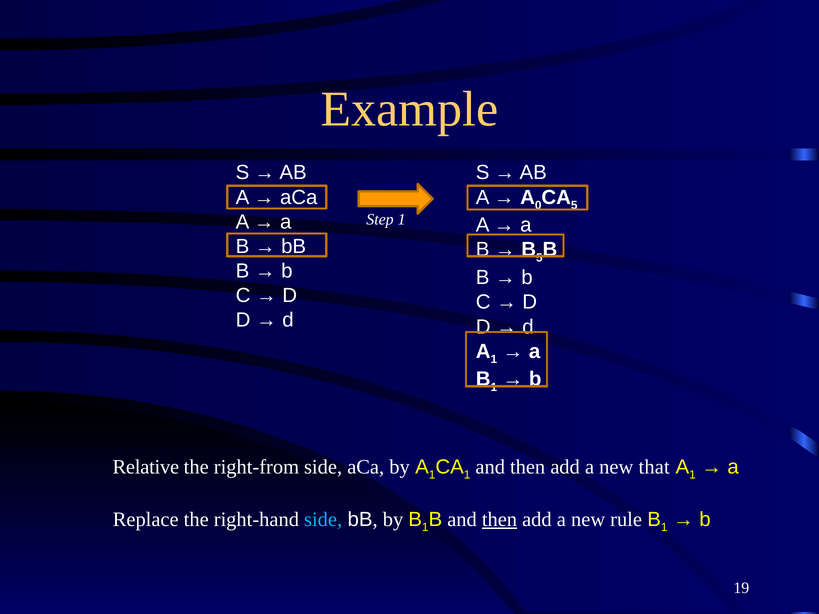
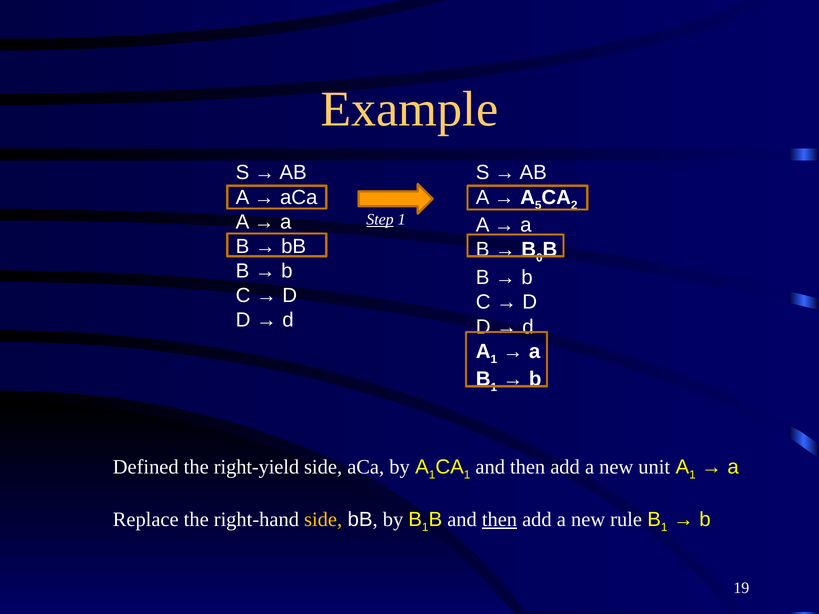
0: 0 -> 5 (538, 205)
5: 5 -> 2 (574, 205)
Step underline: none -> present (380, 220)
B 5: 5 -> 0 (539, 258)
Relative: Relative -> Defined (146, 467)
right-from: right-from -> right-yield (256, 467)
that: that -> unit (654, 467)
side colour: light blue -> yellow (323, 520)
